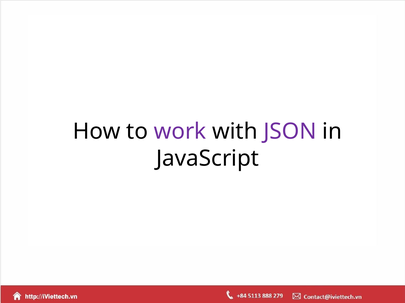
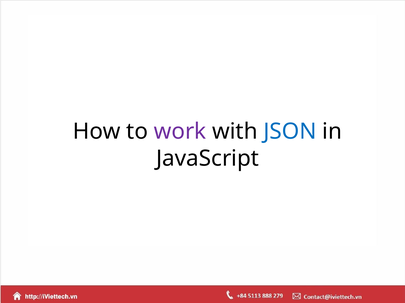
JSON colour: purple -> blue (290, 132)
